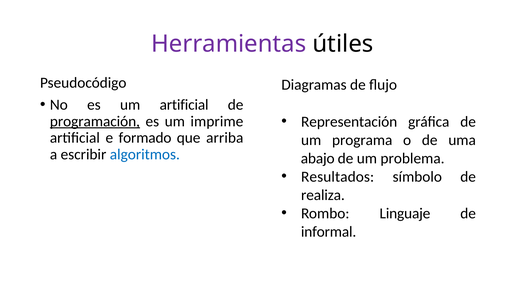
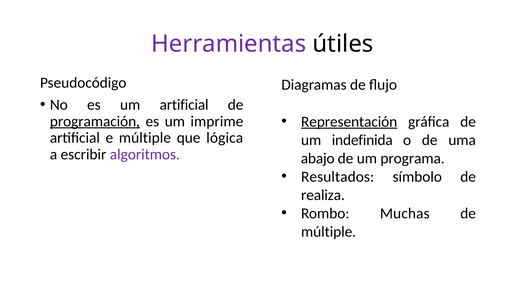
Representación underline: none -> present (349, 122)
e formado: formado -> múltiple (145, 138)
arriba: arriba -> lógica (225, 138)
programa: programa -> indefinida (362, 140)
algoritmos colour: blue -> purple (145, 155)
problema: problema -> programa (413, 159)
Linguaje: Linguaje -> Muchas (405, 214)
informal: informal -> múltiple (329, 232)
